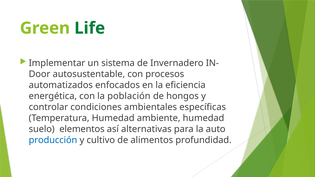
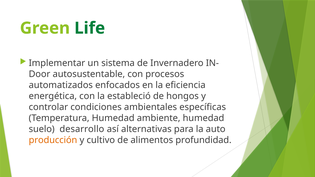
población: población -> estableció (129, 96)
elementos: elementos -> desarrollo (82, 129)
producción colour: blue -> orange (53, 140)
